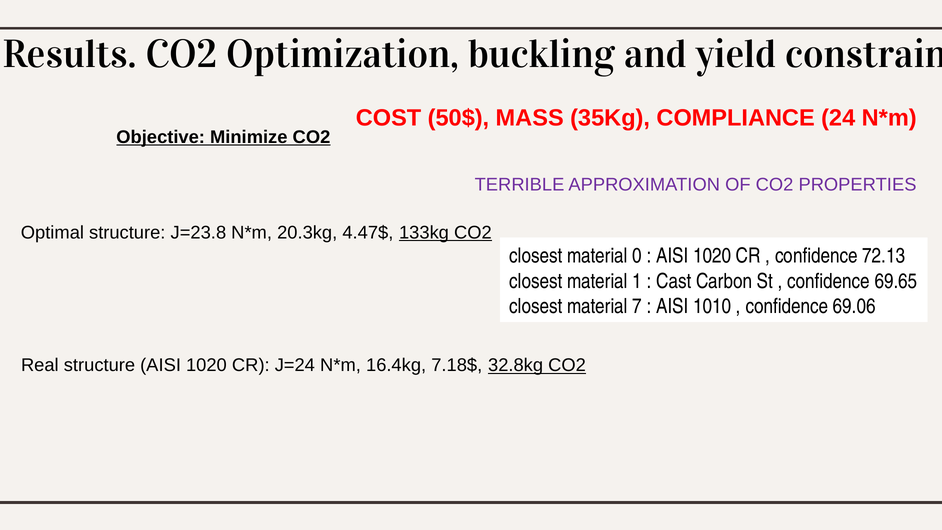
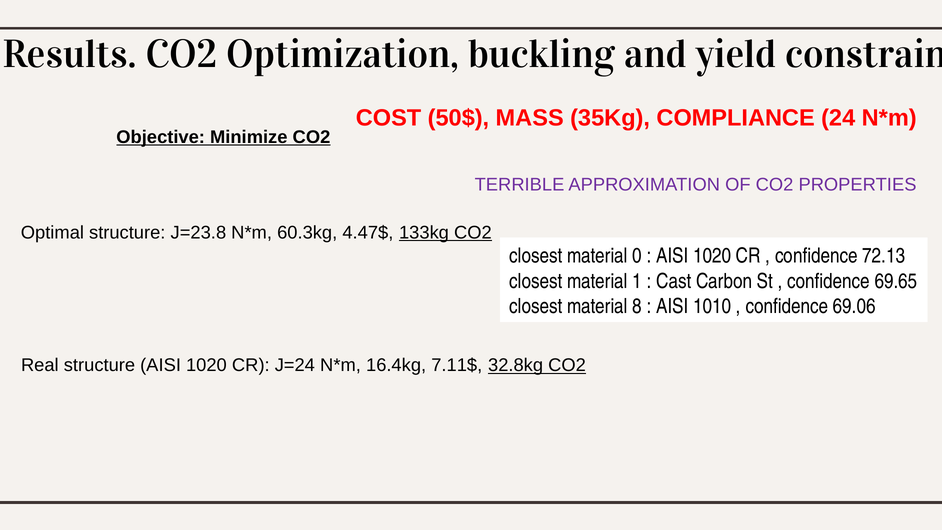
20.3kg: 20.3kg -> 60.3kg (307, 232)
7: 7 -> 8 (637, 306)
7.18$: 7.18$ -> 7.11$ (457, 365)
